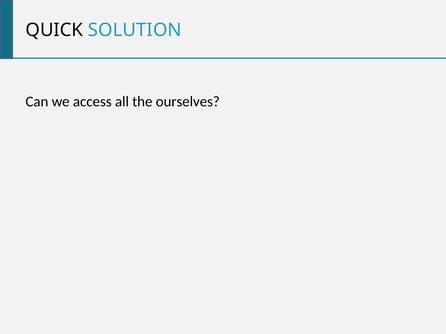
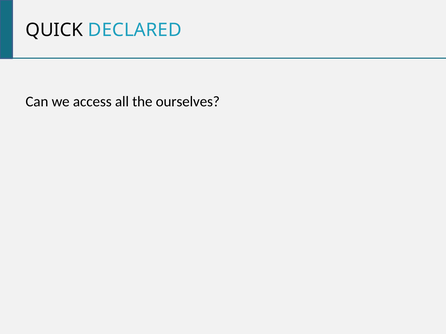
SOLUTION: SOLUTION -> DECLARED (135, 30)
